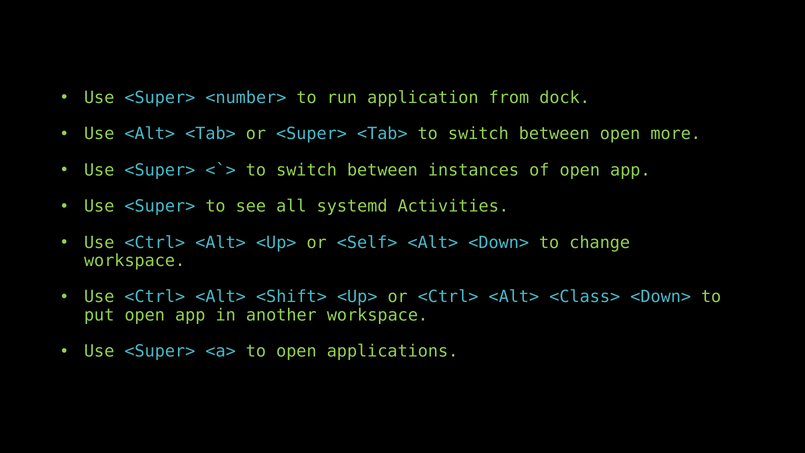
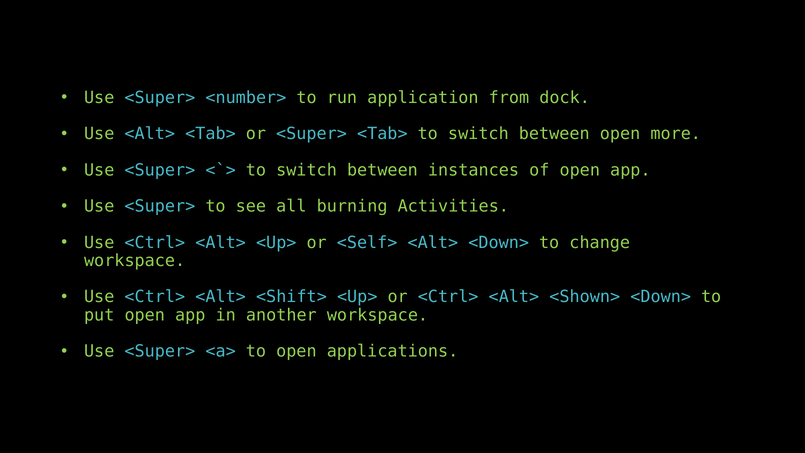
systemd: systemd -> burning (352, 206)
<Class>: <Class> -> <Shown> (585, 297)
